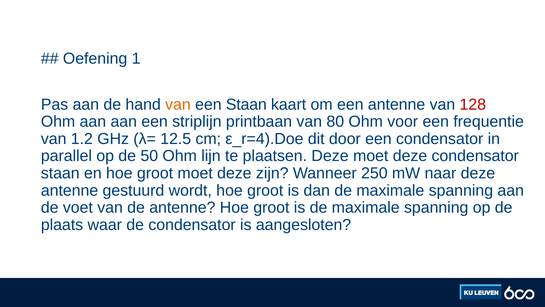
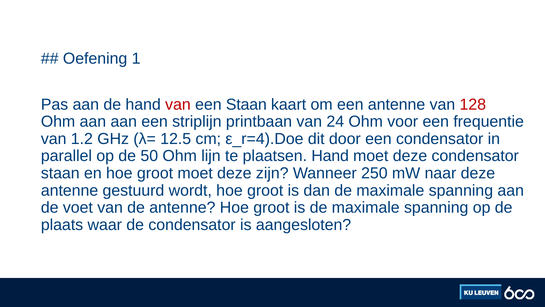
van colour: orange -> red (178, 104)
80: 80 -> 24 (335, 121)
plaatsen Deze: Deze -> Hand (330, 156)
